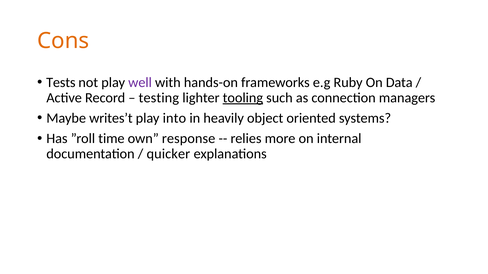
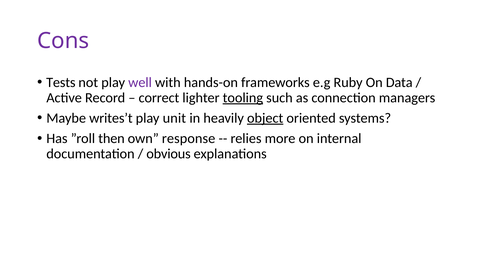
Cons colour: orange -> purple (63, 41)
testing: testing -> correct (159, 98)
into: into -> unit (174, 118)
object underline: none -> present (265, 118)
time: time -> then (111, 139)
quicker: quicker -> obvious (169, 154)
